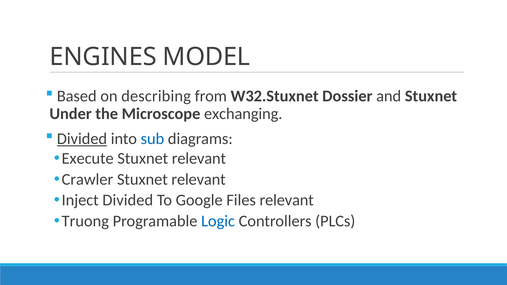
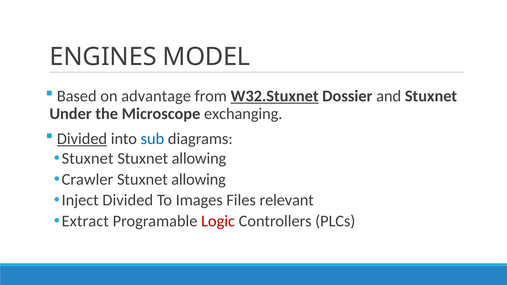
describing: describing -> advantage (156, 96)
W32.Stuxnet underline: none -> present (275, 96)
Execute: Execute -> Stuxnet (88, 159)
relevant: relevant -> allowing (199, 159)
relevant: relevant -> allowing (199, 179)
Google: Google -> Images (199, 200)
Truong: Truong -> Extract (85, 221)
Logic colour: blue -> red (218, 221)
